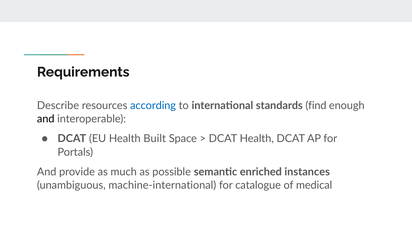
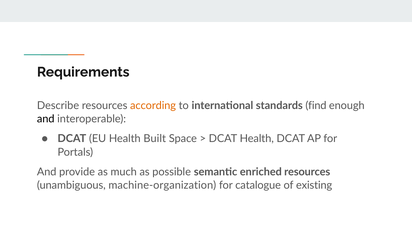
according colour: blue -> orange (153, 105)
enriched instances: instances -> resources (307, 172)
machine-international: machine-international -> machine-organization (162, 185)
medical: medical -> existing (314, 185)
